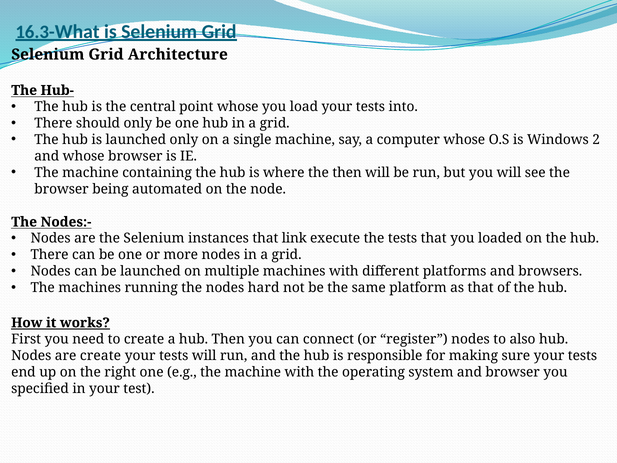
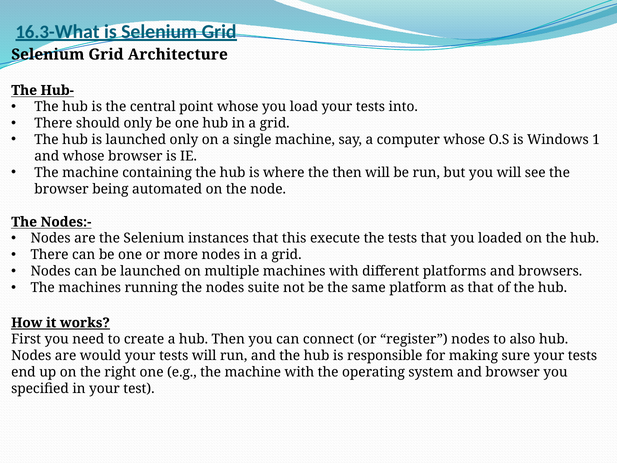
2: 2 -> 1 (596, 140)
link: link -> this (294, 238)
hard: hard -> suite (264, 288)
are create: create -> would (101, 356)
